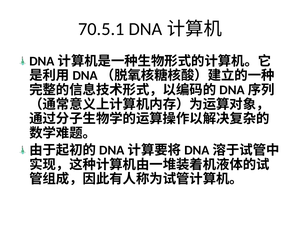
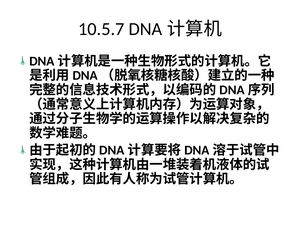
70.5.1: 70.5.1 -> 10.5.7 (101, 29)
